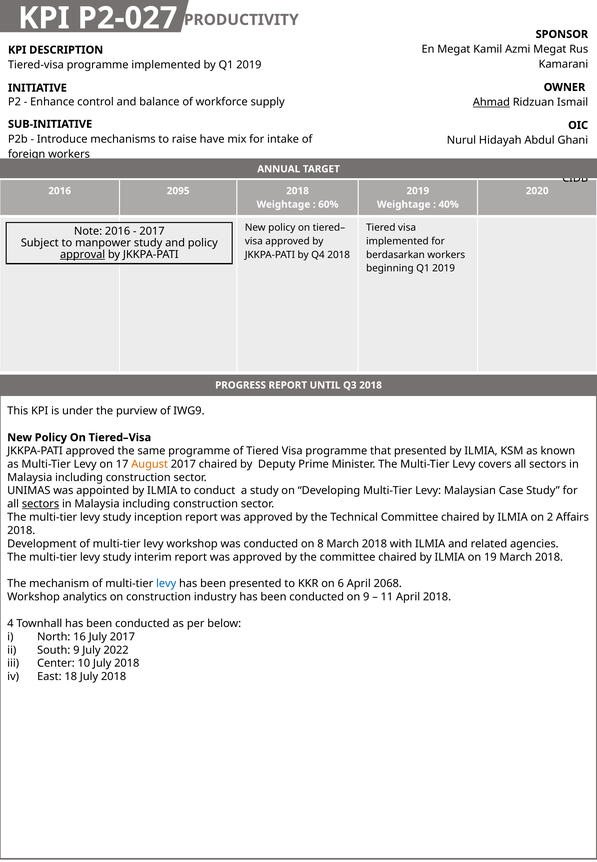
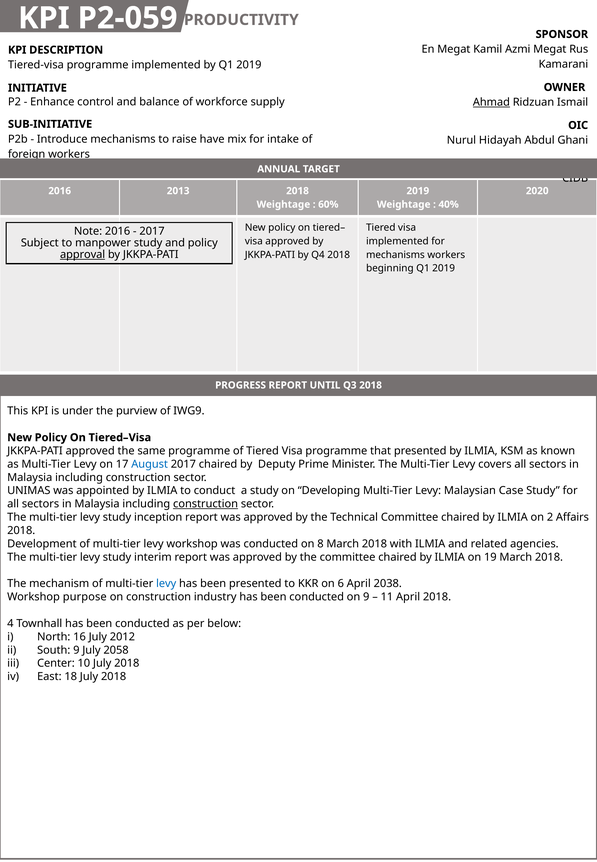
P2-027: P2-027 -> P2-059 (128, 18)
2095: 2095 -> 2013 (178, 191)
berdasarkan: berdasarkan -> mechanisms (395, 255)
August colour: orange -> blue (150, 464)
sectors underline: present -> none (40, 504)
construction underline: none -> present (206, 504)
2068: 2068 -> 2038 (388, 584)
analytics: analytics -> purpose (85, 597)
July 2017: 2017 -> 2012 (122, 637)
2022: 2022 -> 2058 (116, 650)
